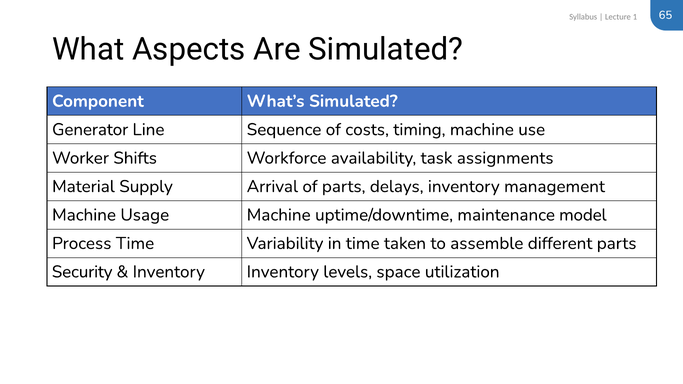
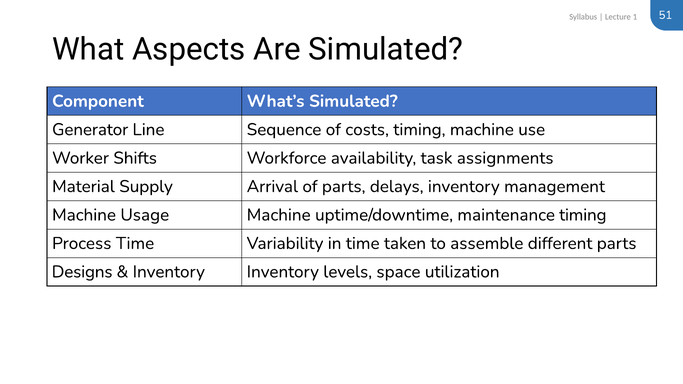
65: 65 -> 51 (665, 15)
maintenance model: model -> timing (583, 215)
Security: Security -> Designs (82, 272)
